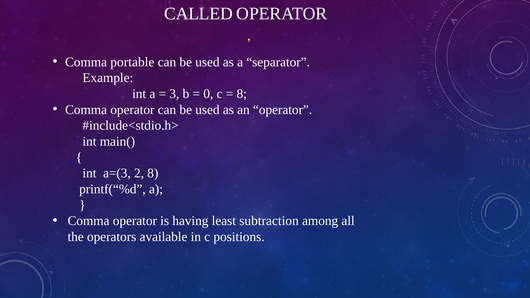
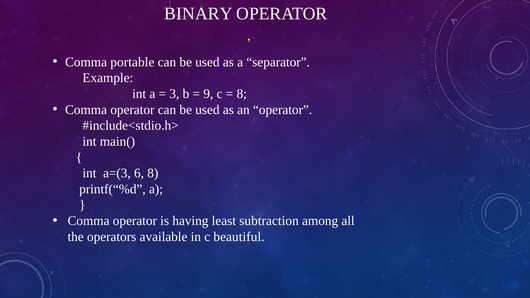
CALLED: CALLED -> BINARY (198, 14)
0: 0 -> 9 (208, 94)
2: 2 -> 6 (139, 173)
positions: positions -> beautiful (239, 237)
